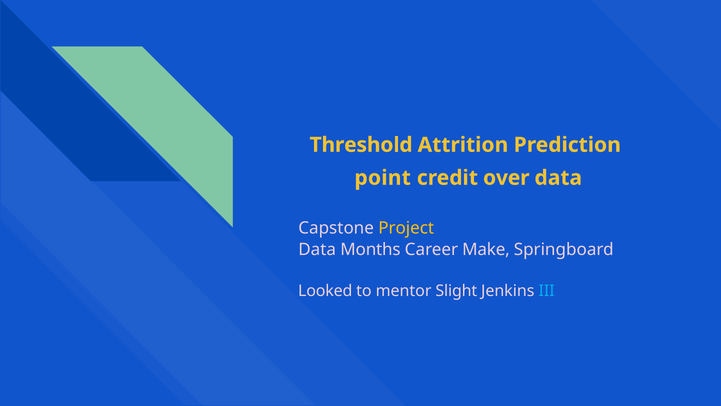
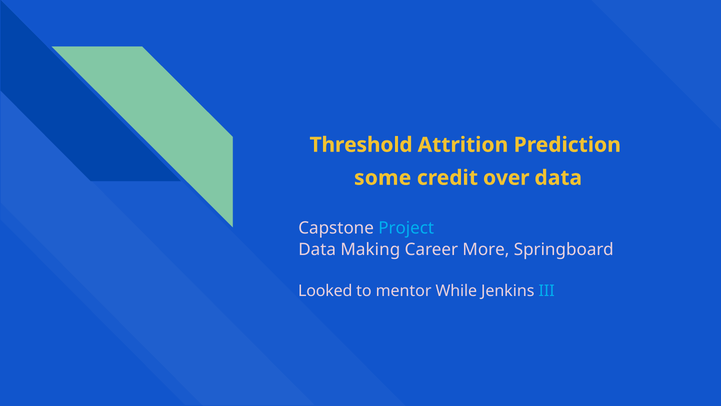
point: point -> some (383, 178)
Project colour: yellow -> light blue (406, 228)
Months: Months -> Making (370, 250)
Make: Make -> More (486, 250)
Slight: Slight -> While (456, 290)
